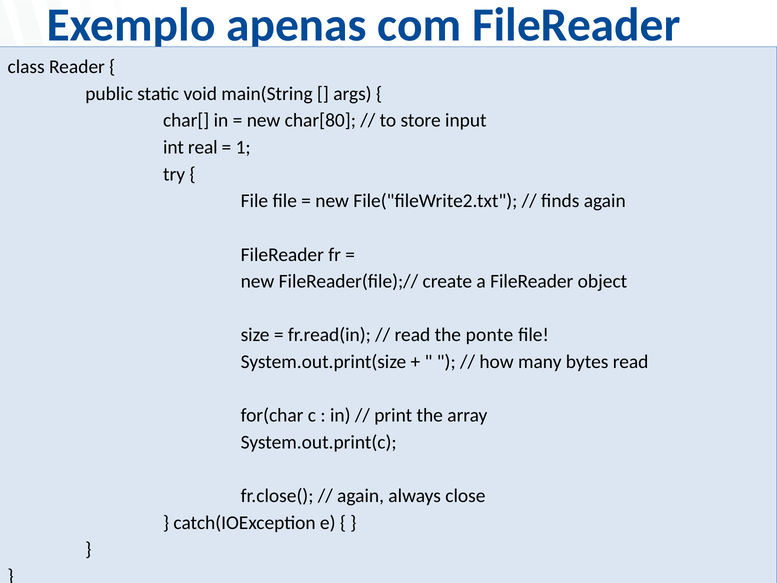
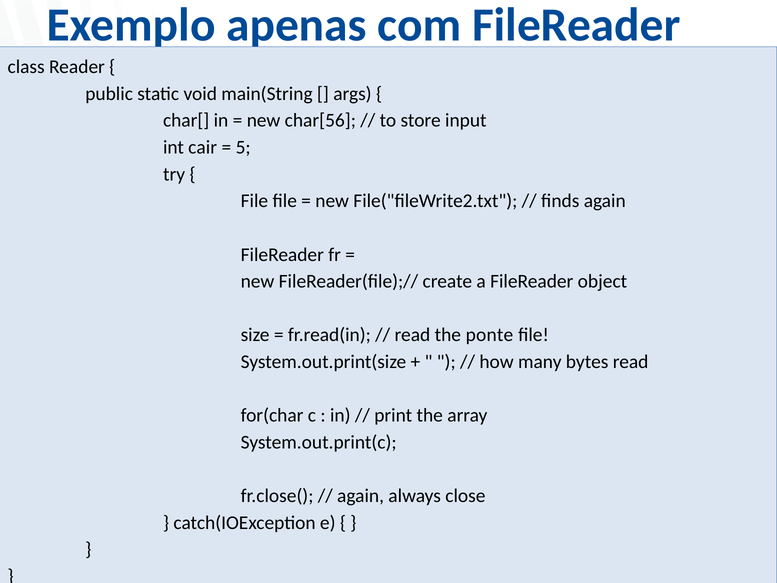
char[80: char[80 -> char[56 (320, 121)
real: real -> cair (203, 147)
1: 1 -> 5 (243, 147)
